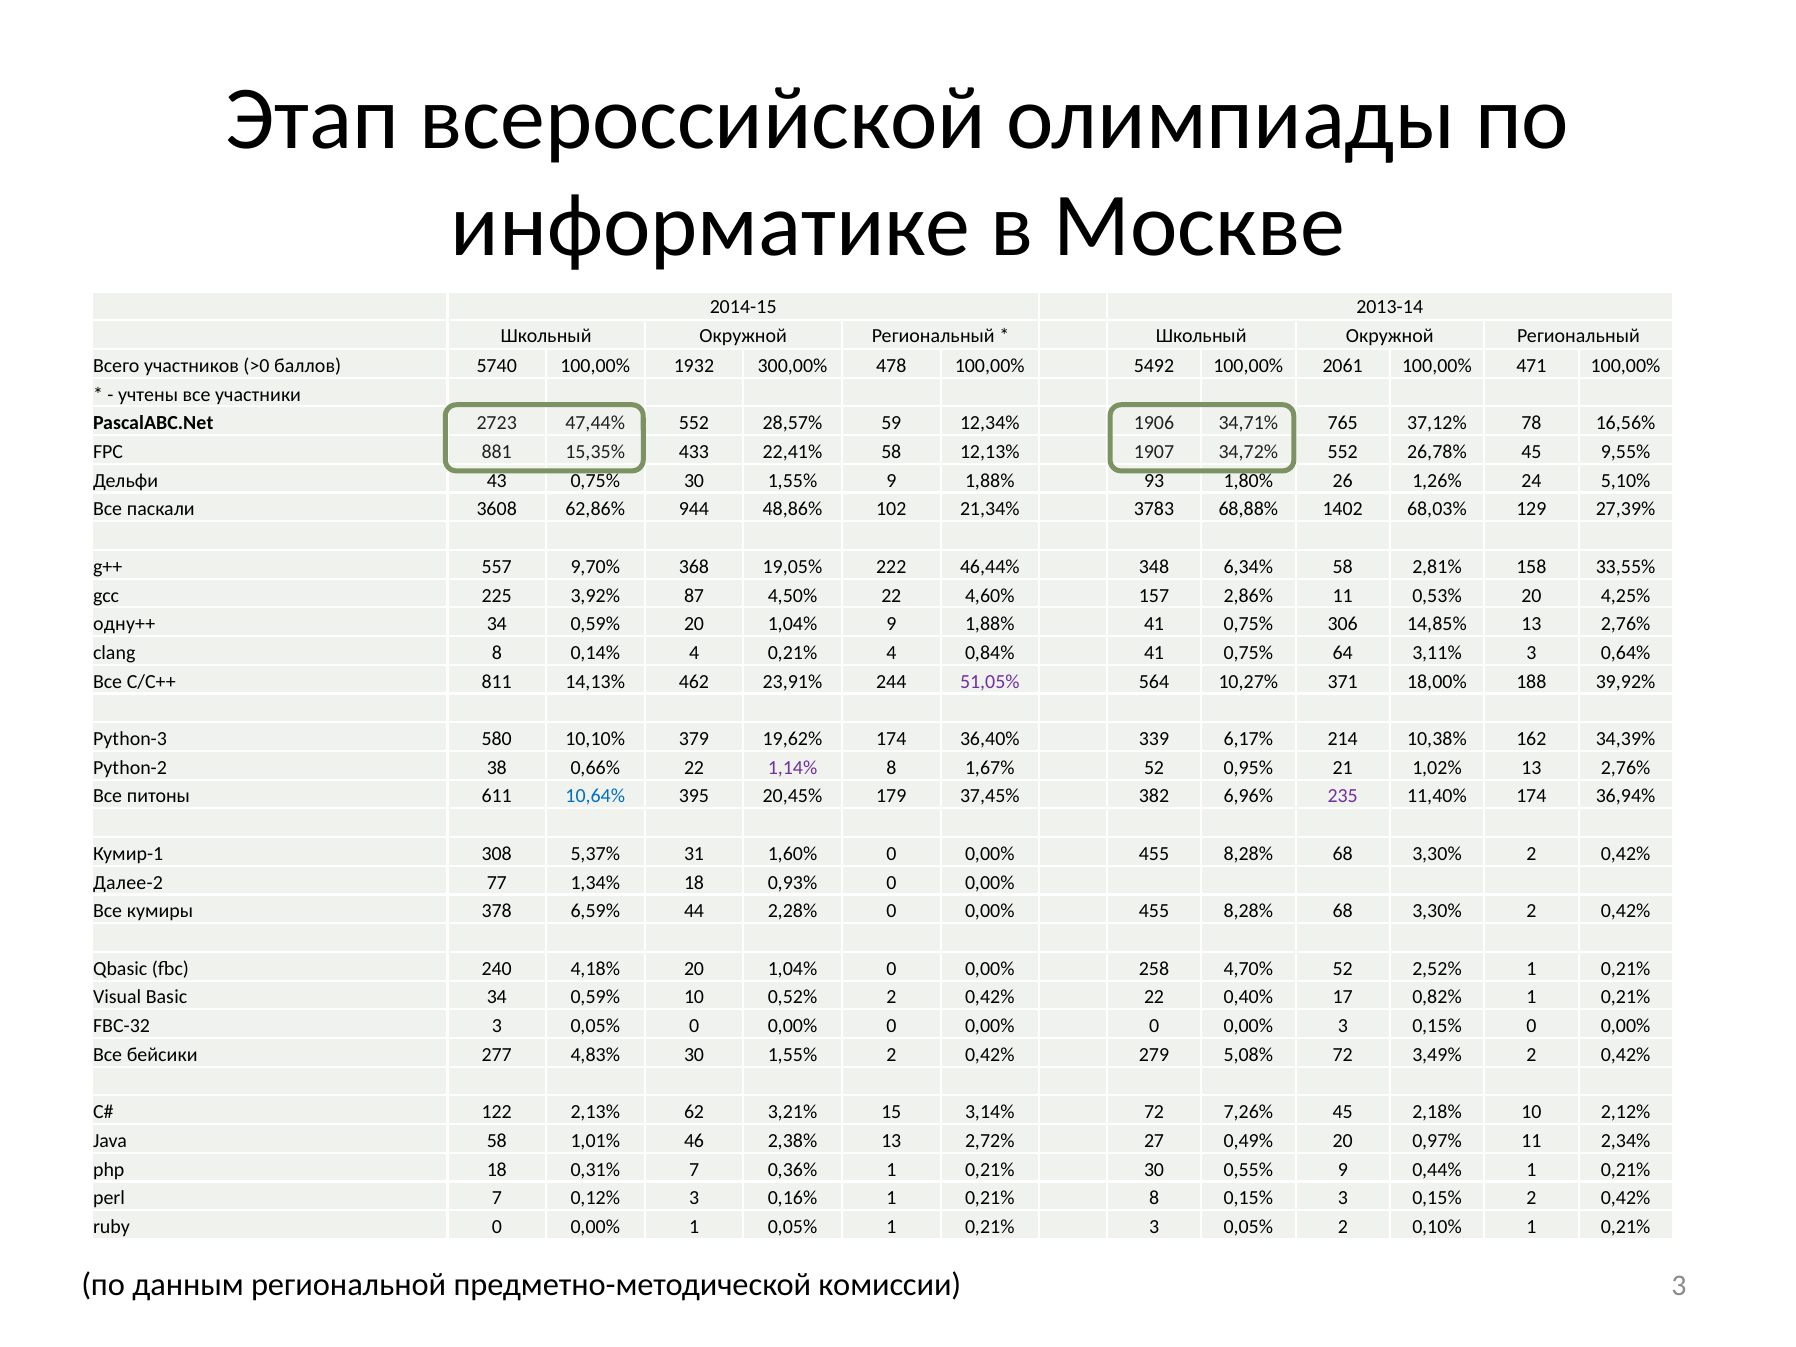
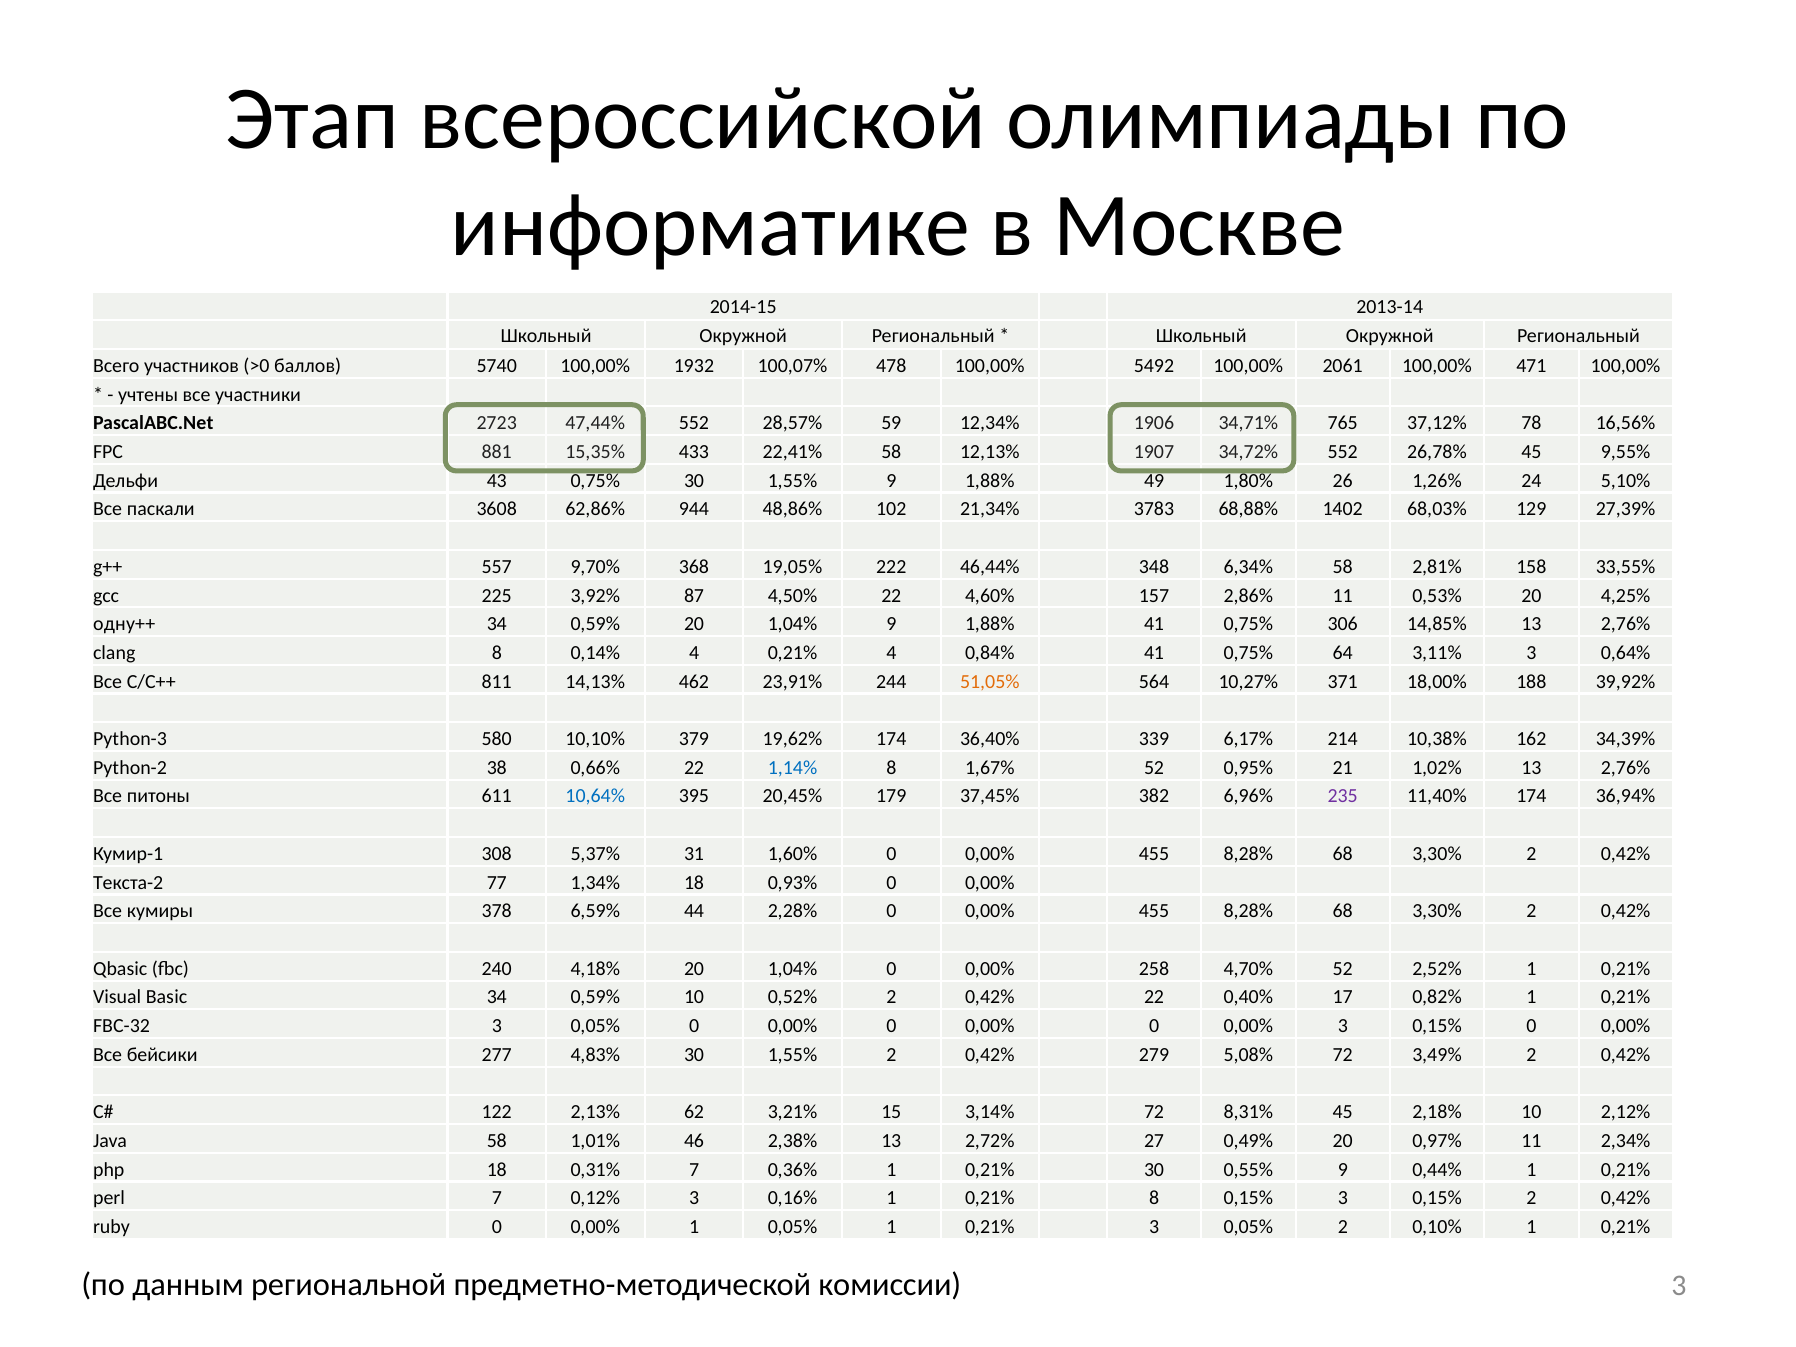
300,00%: 300,00% -> 100,07% (793, 366)
93: 93 -> 49 (1154, 481)
51,05% colour: purple -> orange (990, 682)
1,14% colour: purple -> blue (793, 768)
Далее-2: Далее-2 -> Текста-2 (128, 883)
7,26%: 7,26% -> 8,31% (1248, 1112)
